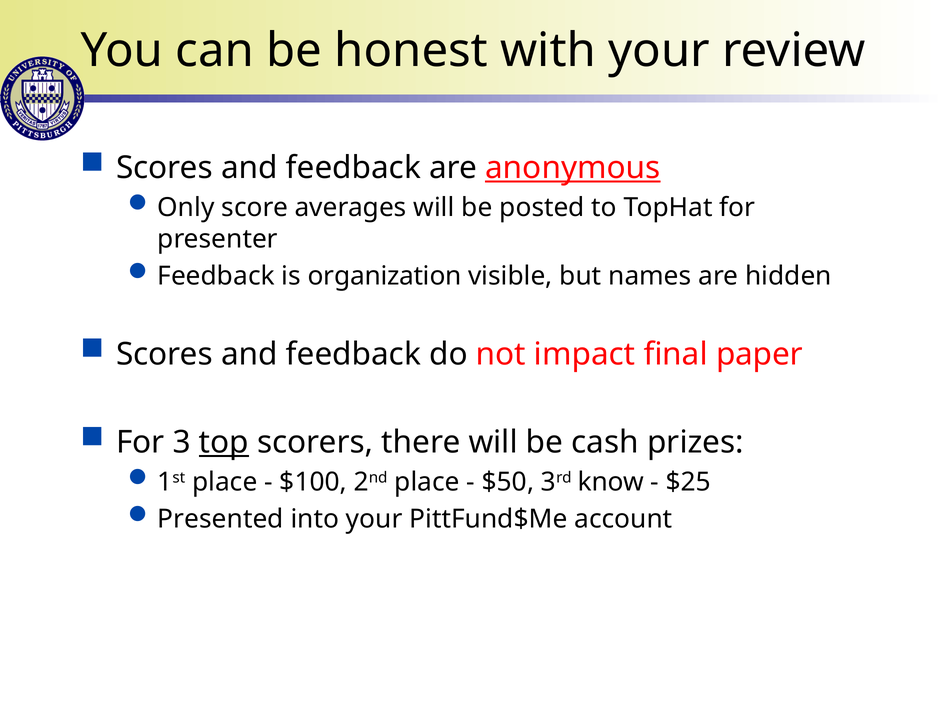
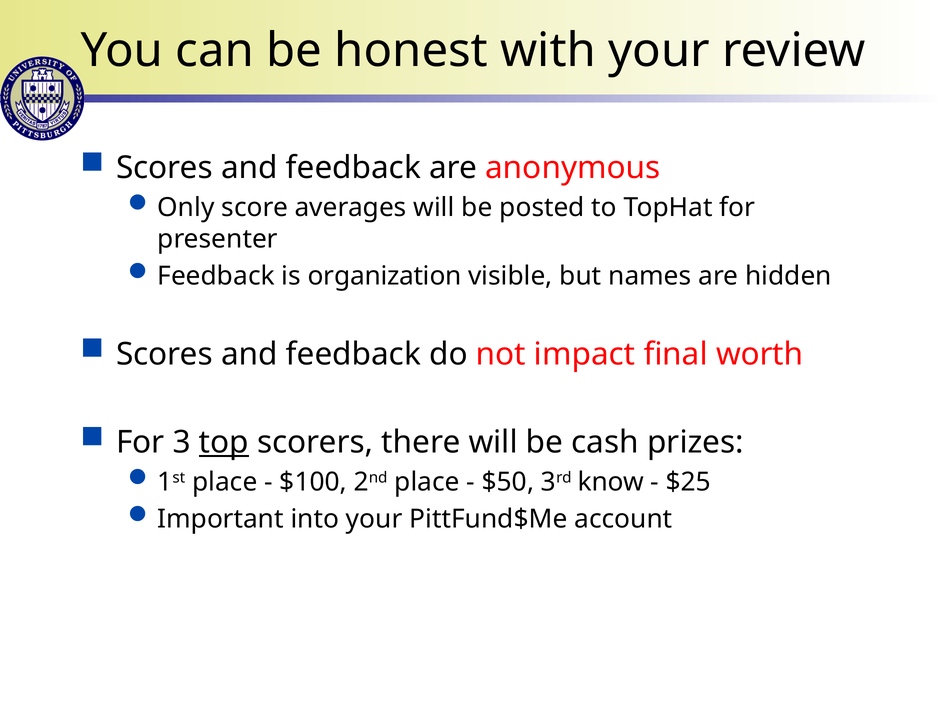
anonymous underline: present -> none (573, 168)
paper: paper -> worth (760, 354)
Presented: Presented -> Important (221, 519)
